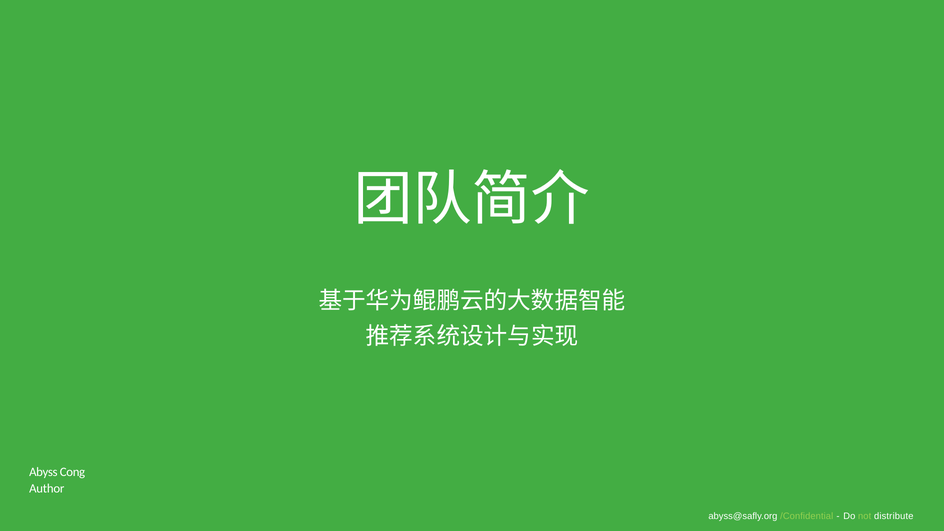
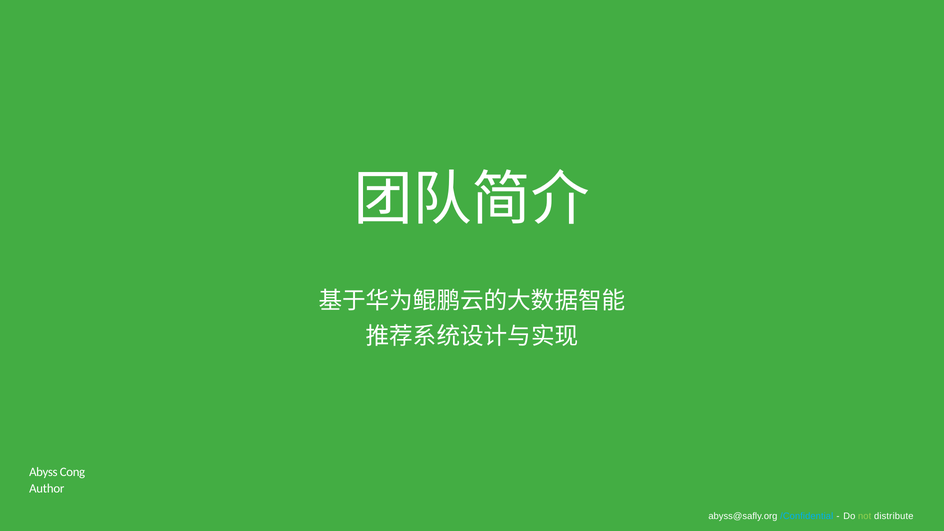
/Confidential colour: light green -> light blue (807, 516)
